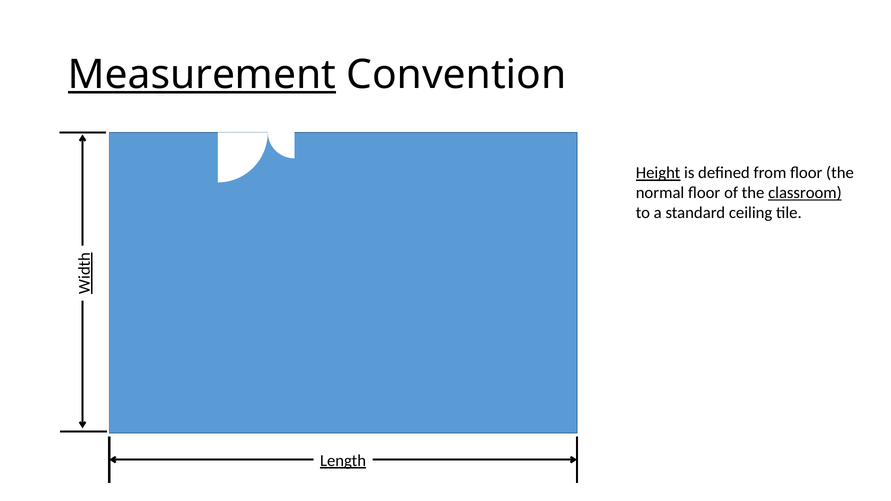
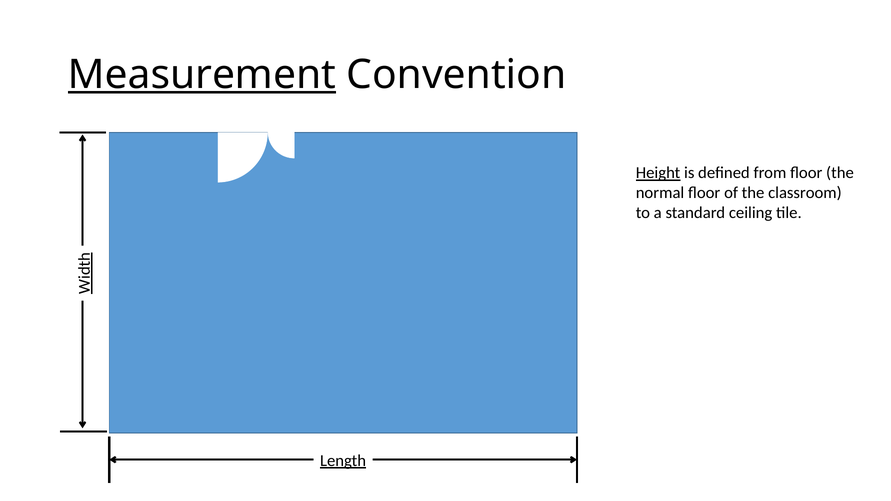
classroom underline: present -> none (805, 193)
